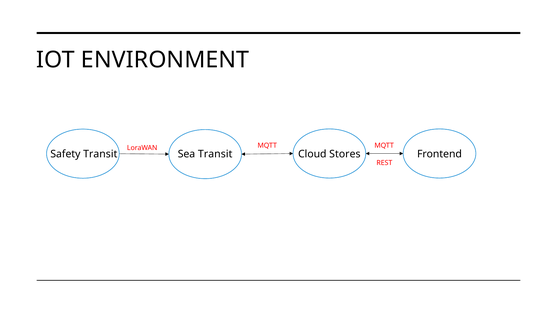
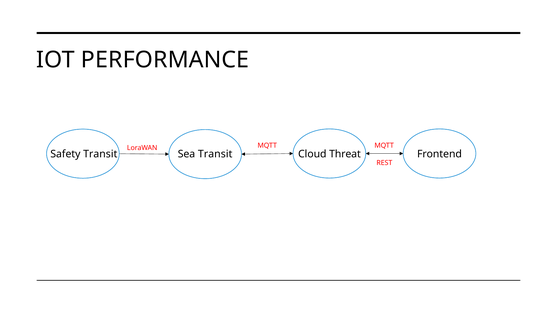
ENVIRONMENT: ENVIRONMENT -> PERFORMANCE (165, 60)
Stores: Stores -> Threat (345, 154)
